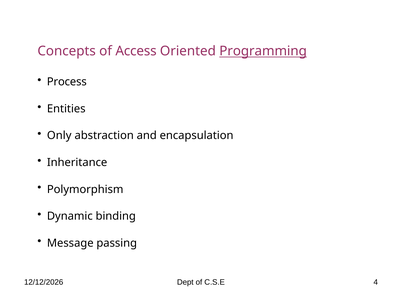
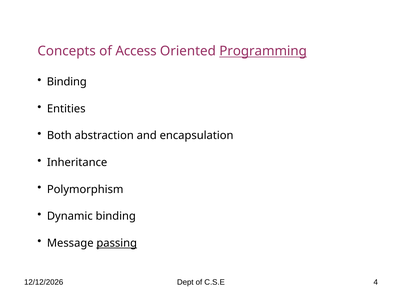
Process: Process -> Binding (67, 82)
Only: Only -> Both (59, 135)
passing underline: none -> present (117, 243)
